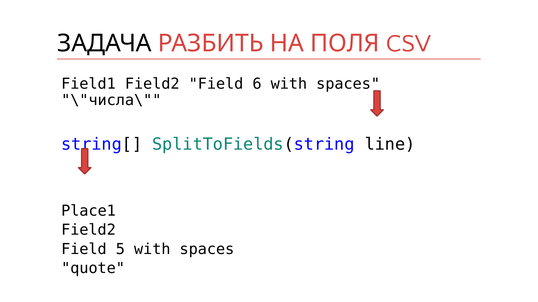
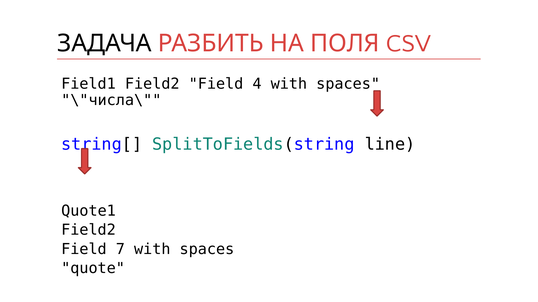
6: 6 -> 4 (257, 84)
Place1: Place1 -> Quote1 (89, 211)
5: 5 -> 7 (120, 250)
